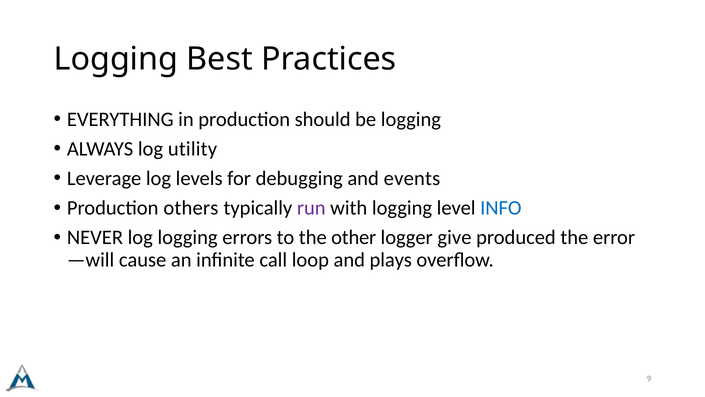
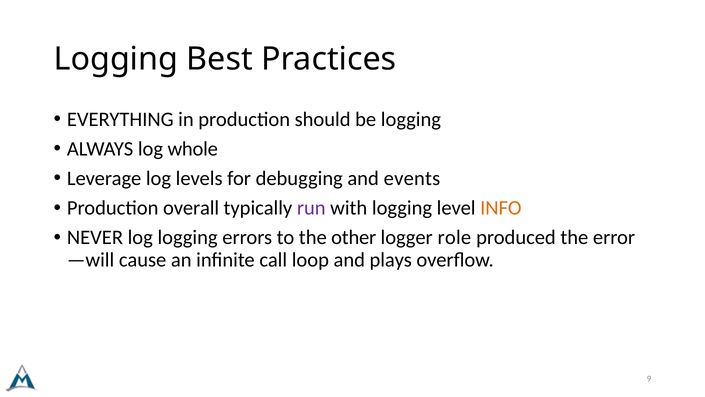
utility: utility -> whole (193, 149)
others: others -> overall (191, 208)
INFO colour: blue -> orange (501, 208)
give: give -> role (454, 237)
